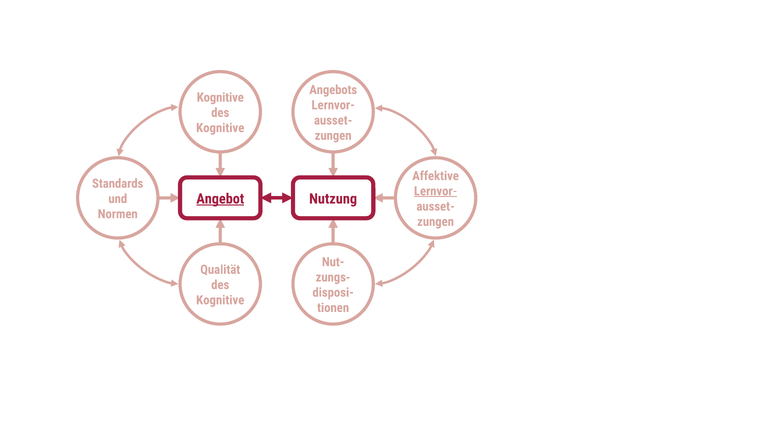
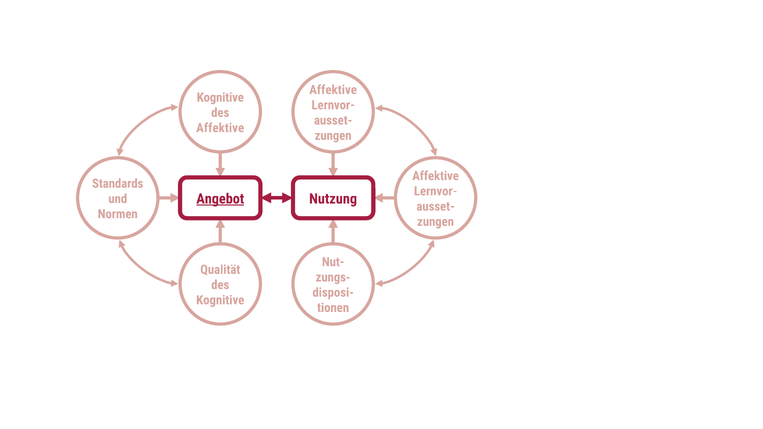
Angebots: Angebots -> Affektive (333, 90)
Kognitive: Kognitive -> Affektive (220, 128)
Lernvor- underline: present -> none (436, 191)
